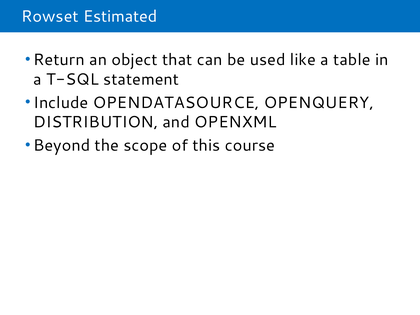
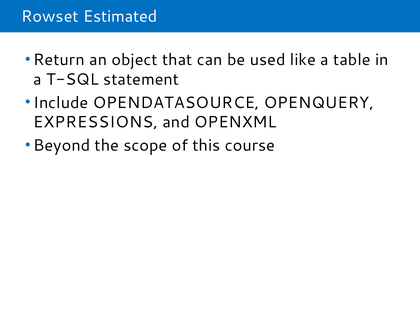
DISTRIBUTION: DISTRIBUTION -> EXPRESSIONS (96, 122)
